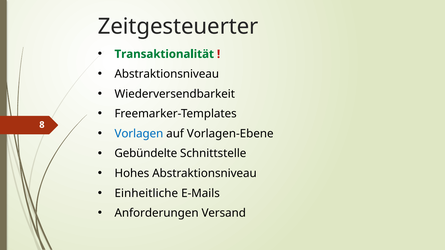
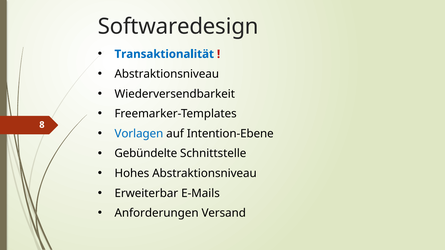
Zeitgesteuerter: Zeitgesteuerter -> Softwaredesign (178, 27)
Transaktionalität colour: green -> blue (164, 54)
Vorlagen-Ebene: Vorlagen-Ebene -> Intention-Ebene (230, 134)
Einheitliche: Einheitliche -> Erweiterbar (146, 194)
